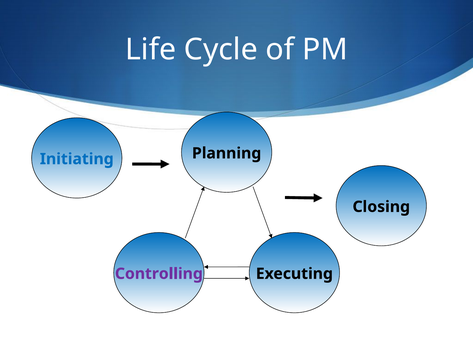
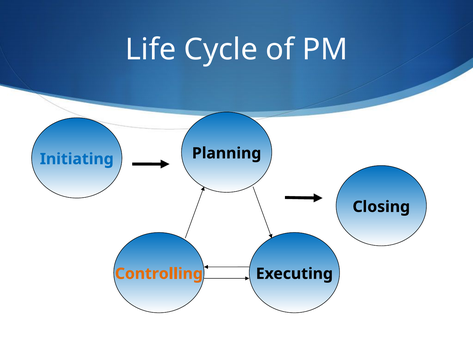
Controlling colour: purple -> orange (159, 274)
